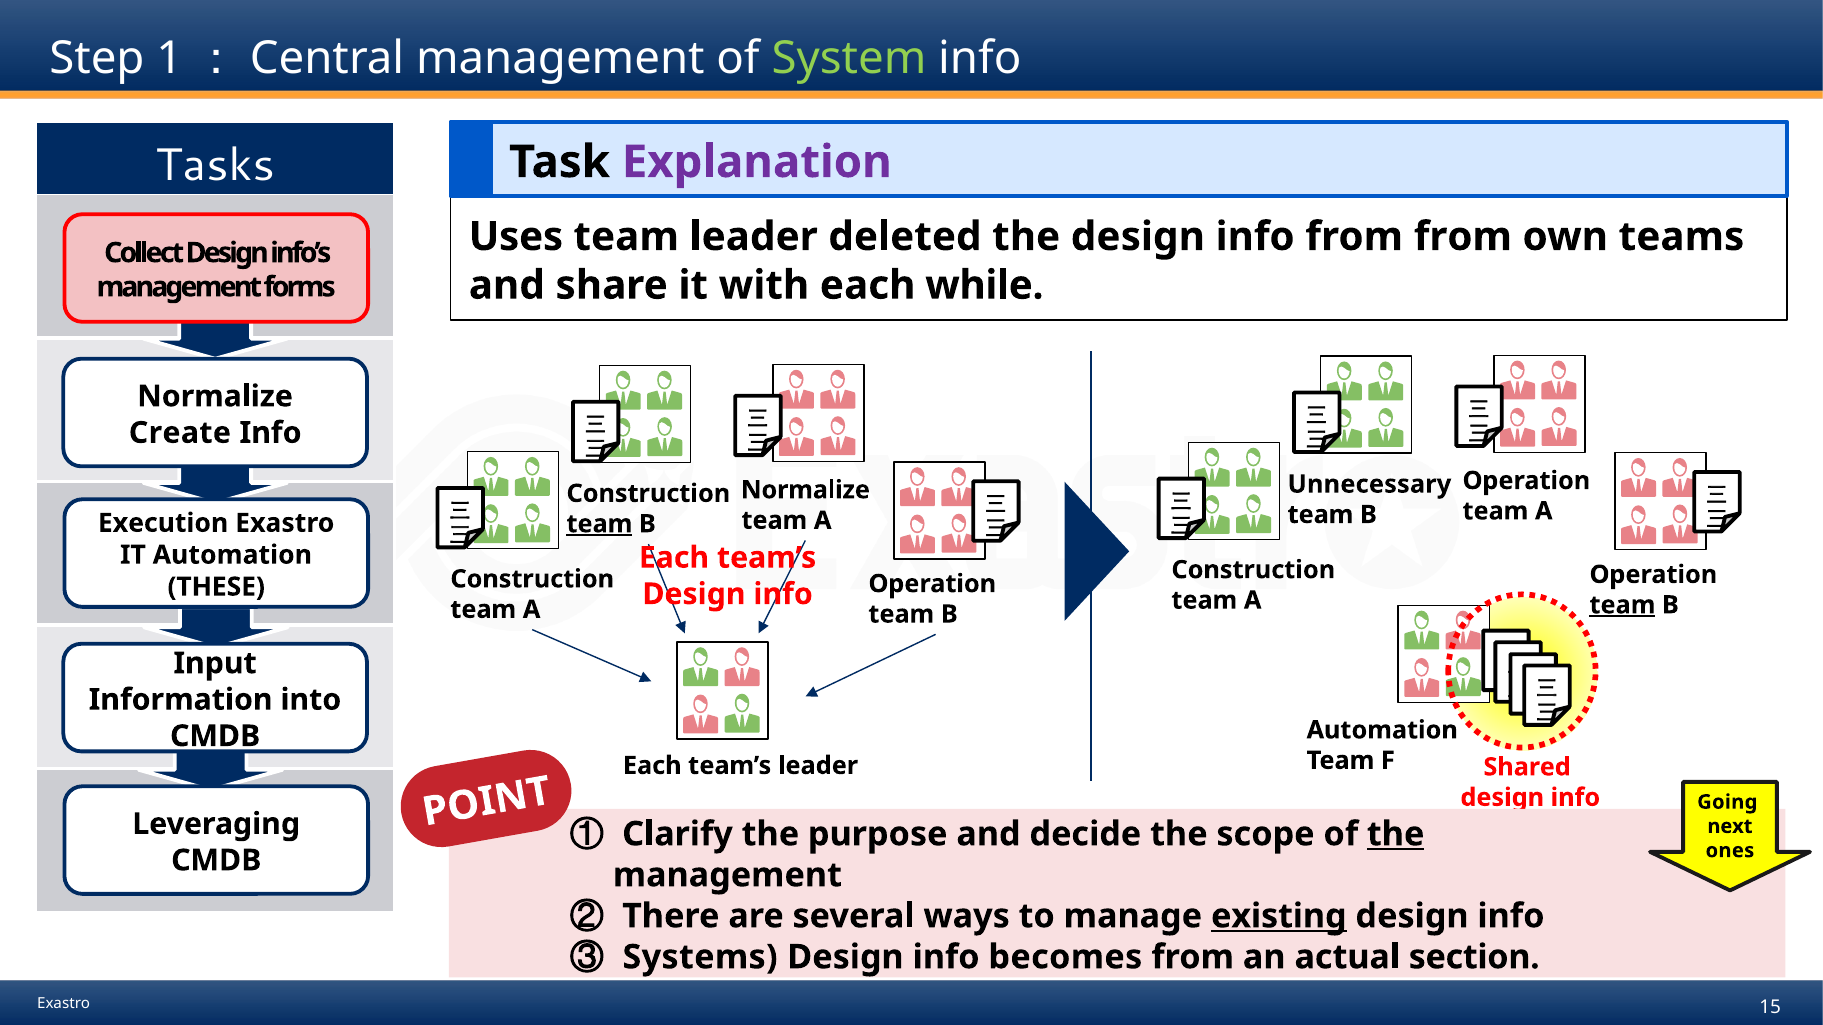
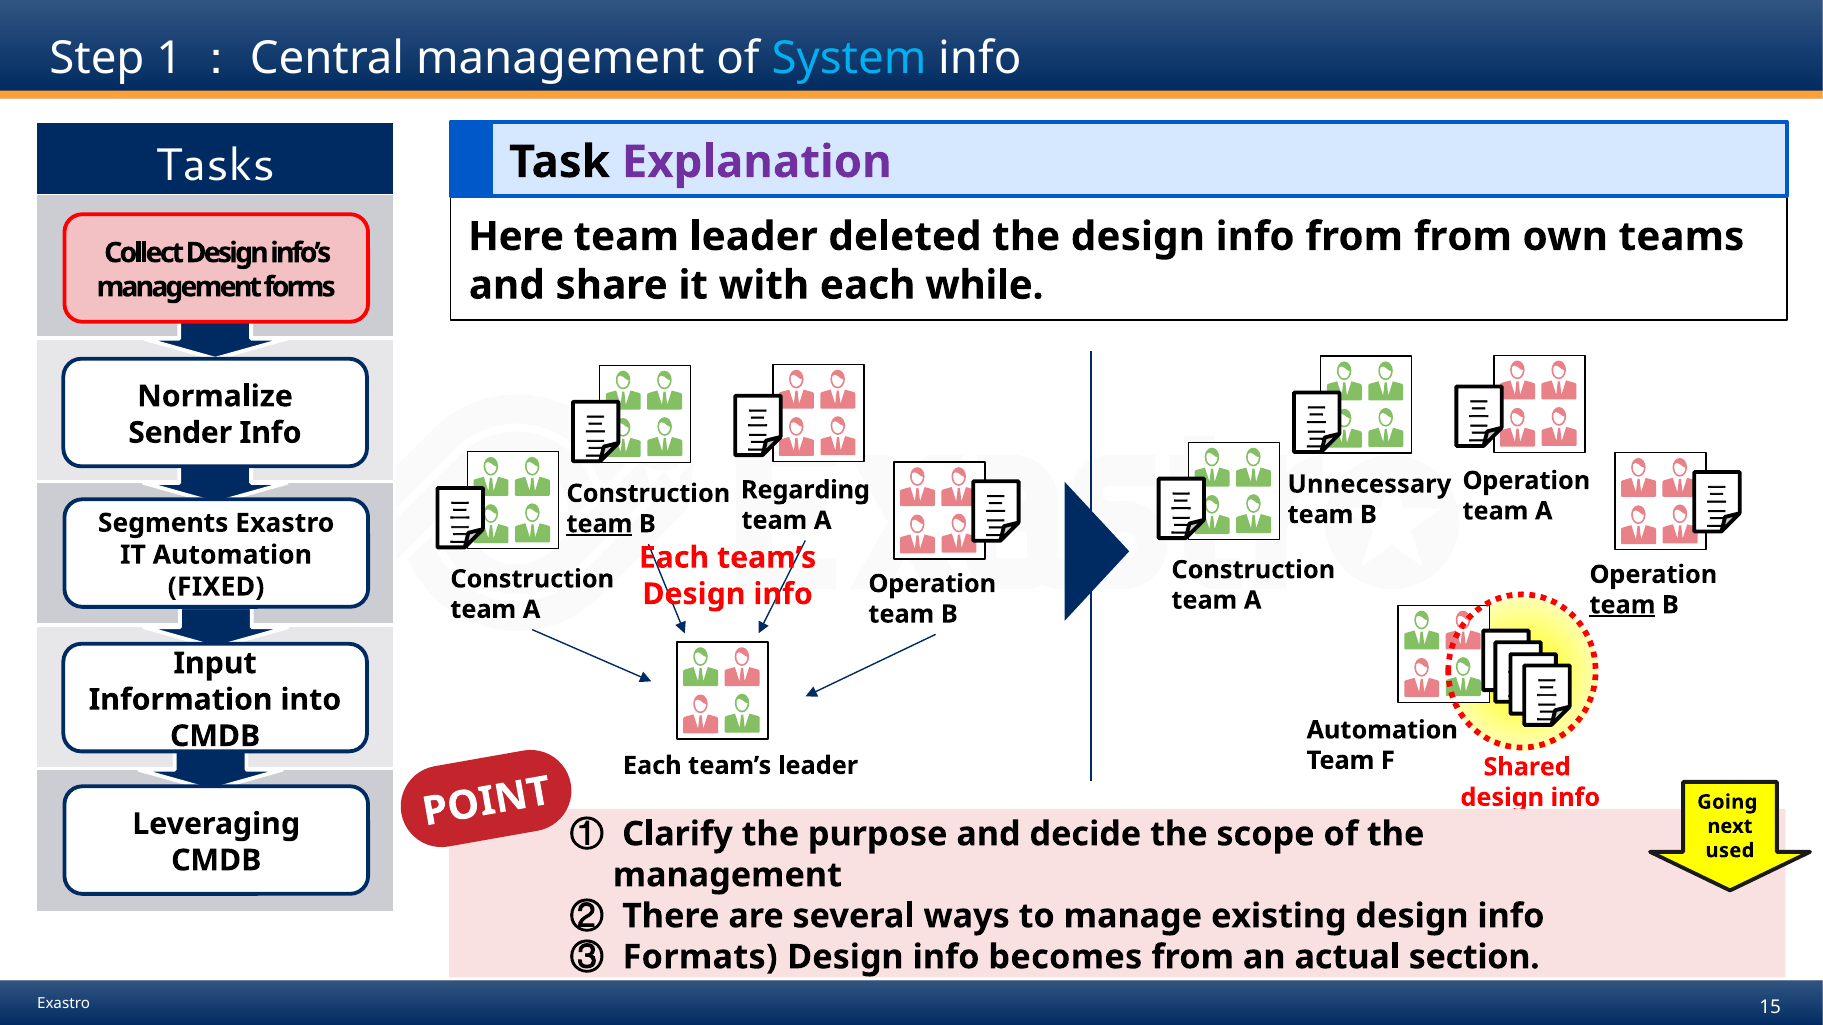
System colour: light green -> light blue (849, 58)
Uses: Uses -> Here (516, 237)
Create: Create -> Sender (180, 433)
Normalize: Normalize -> Regarding (805, 490)
Execution: Execution -> Segments (163, 523)
THESE: THESE -> FIXED (216, 587)
the underline: present -> none (1396, 834)
ones: ones -> used (1730, 851)
existing underline: present -> none (1279, 916)
Systems: Systems -> Formats (700, 957)
